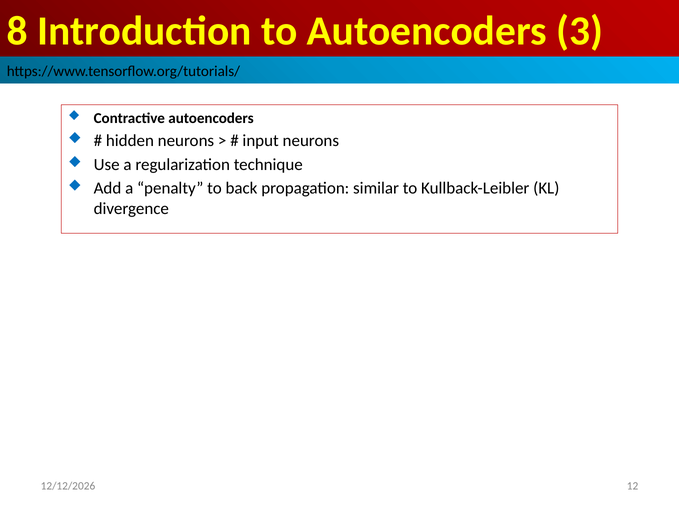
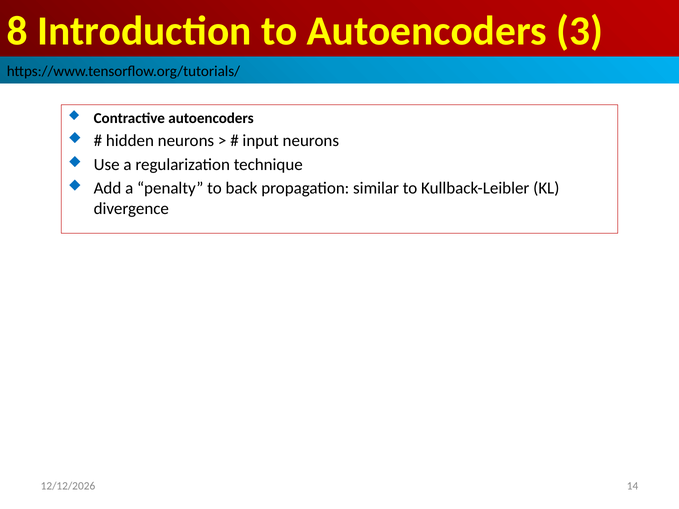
12: 12 -> 14 (633, 486)
